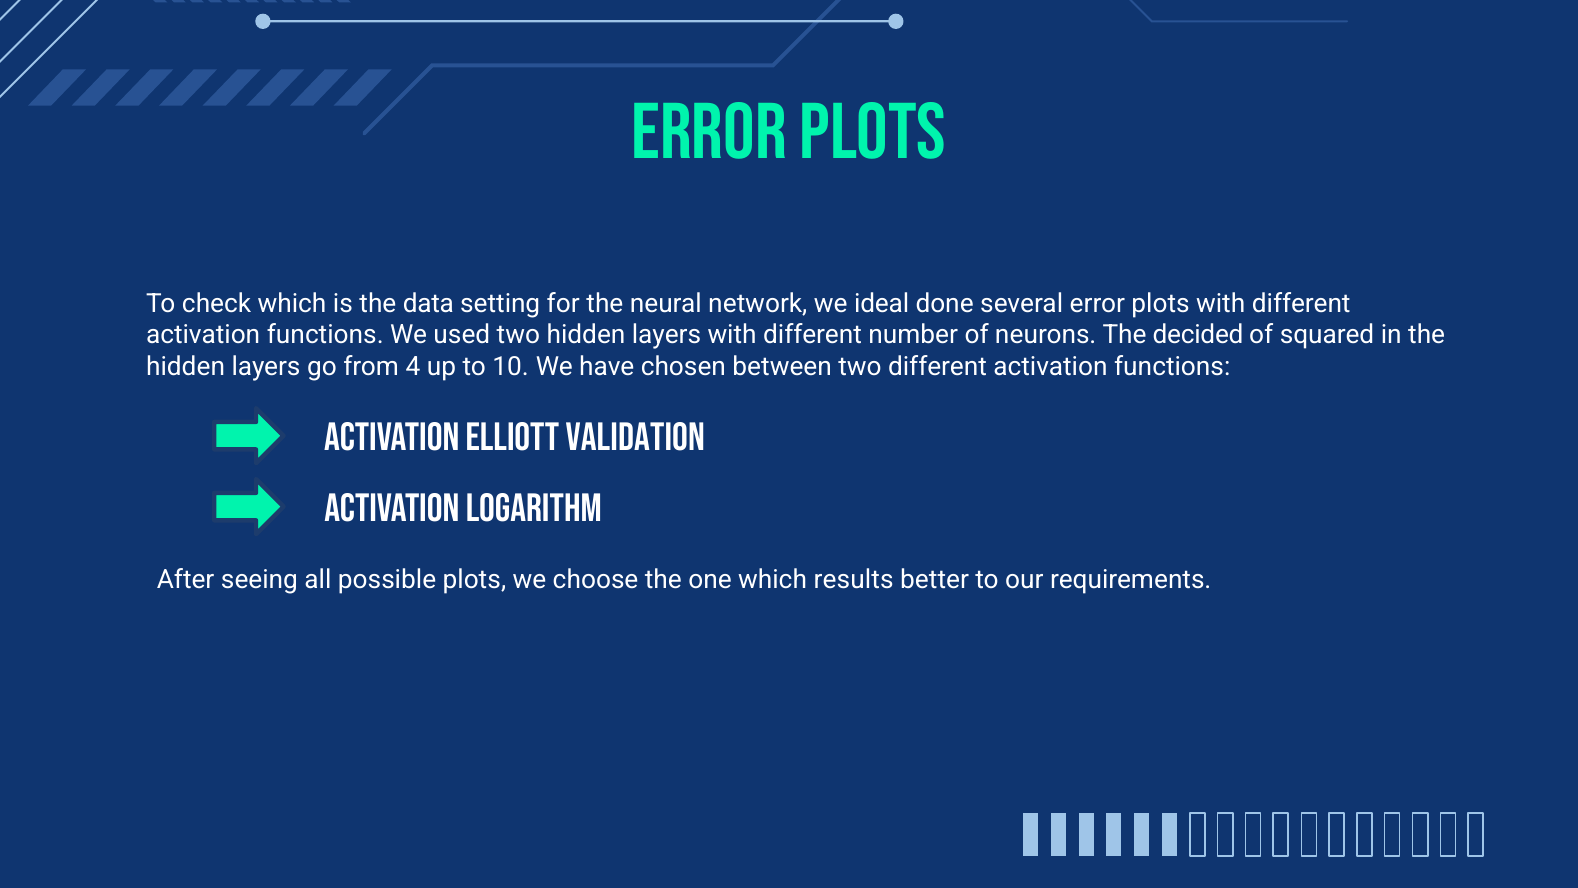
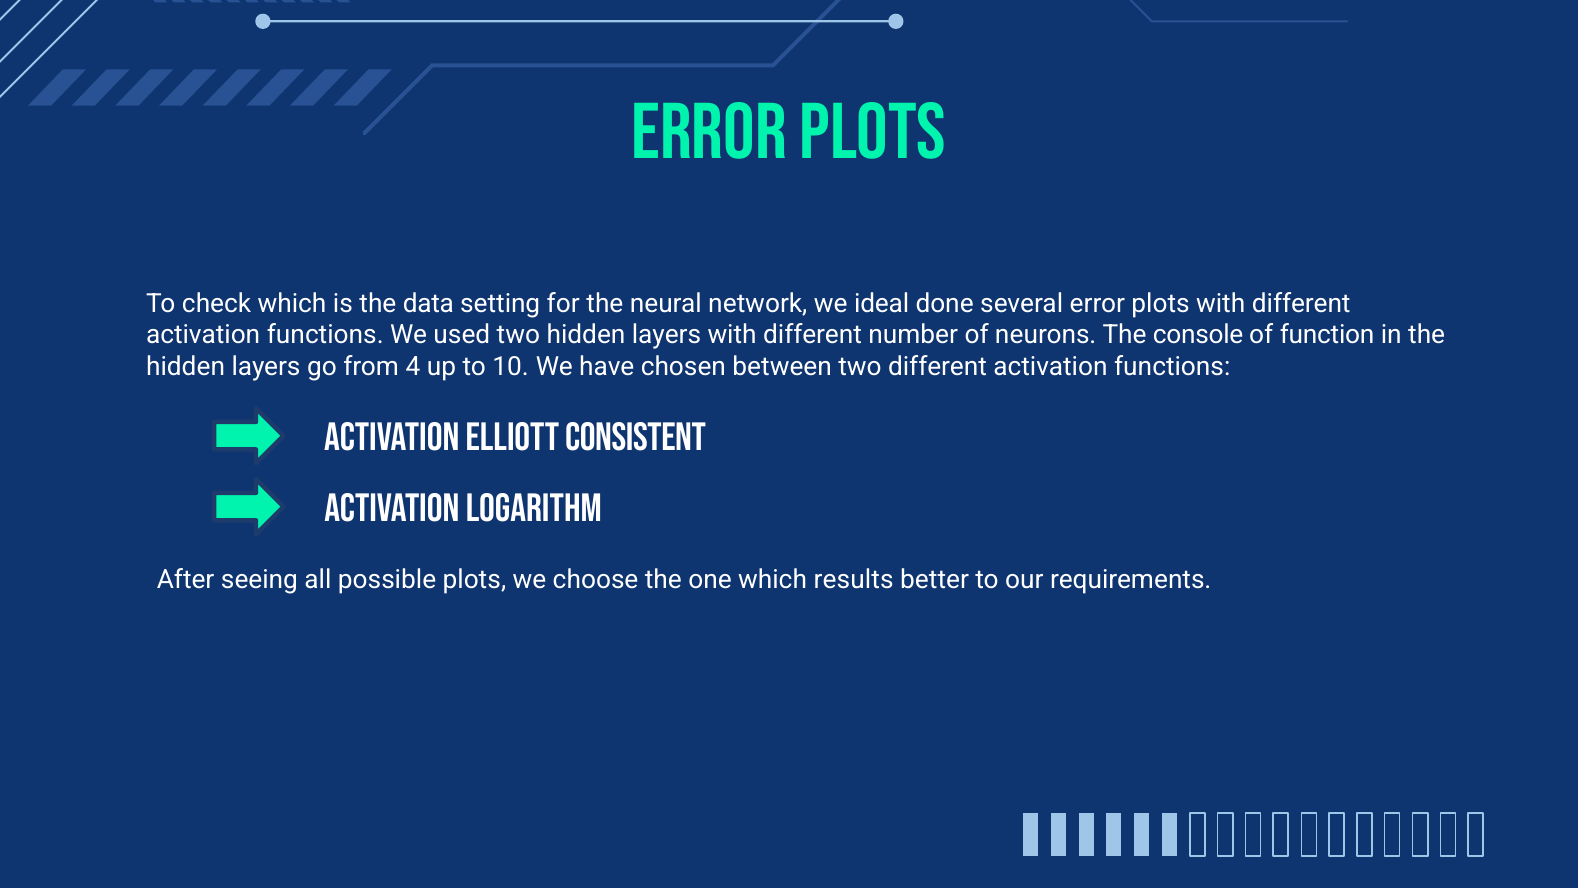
decided: decided -> console (1198, 335)
squared: squared -> function (1327, 335)
VALIDATION: VALIDATION -> CONSISTENT (636, 437)
